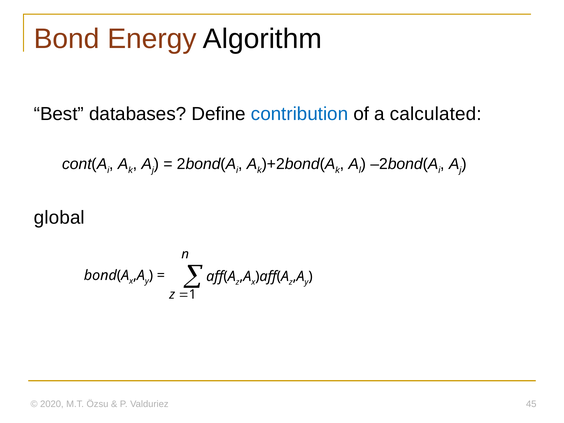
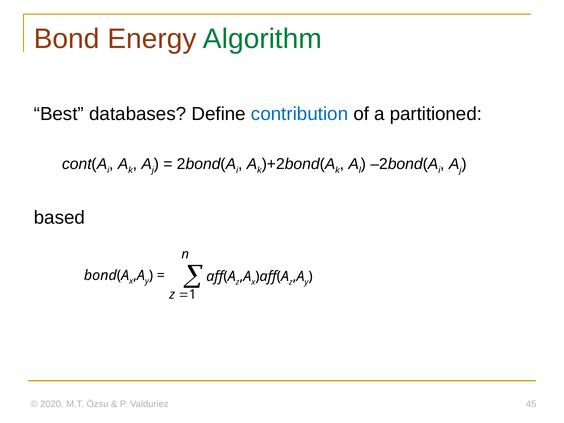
Algorithm colour: black -> green (262, 39)
calculated: calculated -> partitioned (436, 114)
global: global -> based (59, 218)
